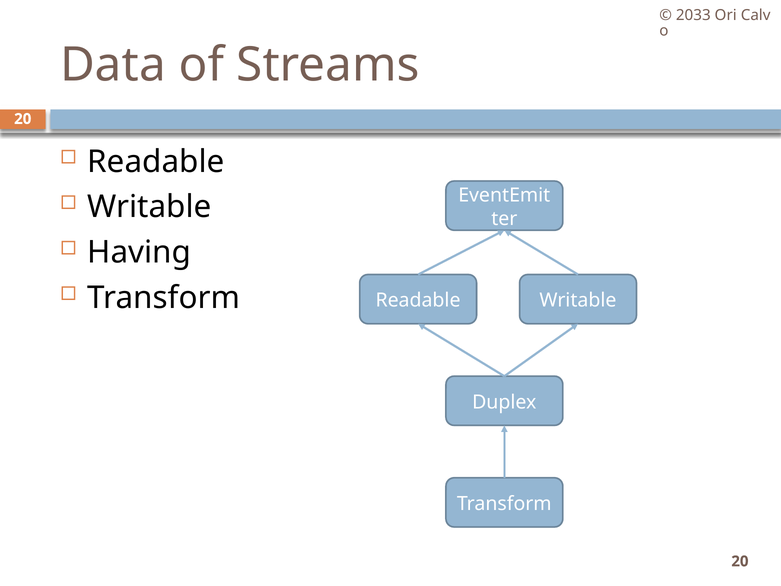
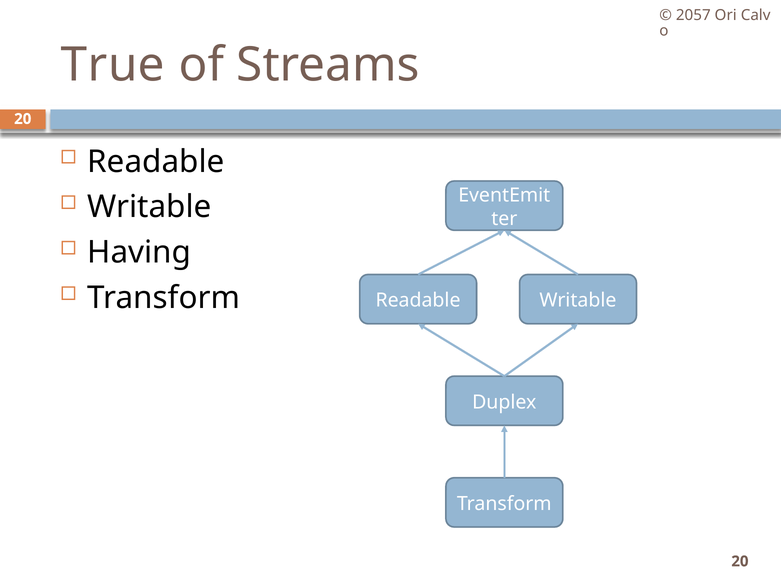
2033: 2033 -> 2057 (693, 15)
Data: Data -> True (113, 65)
